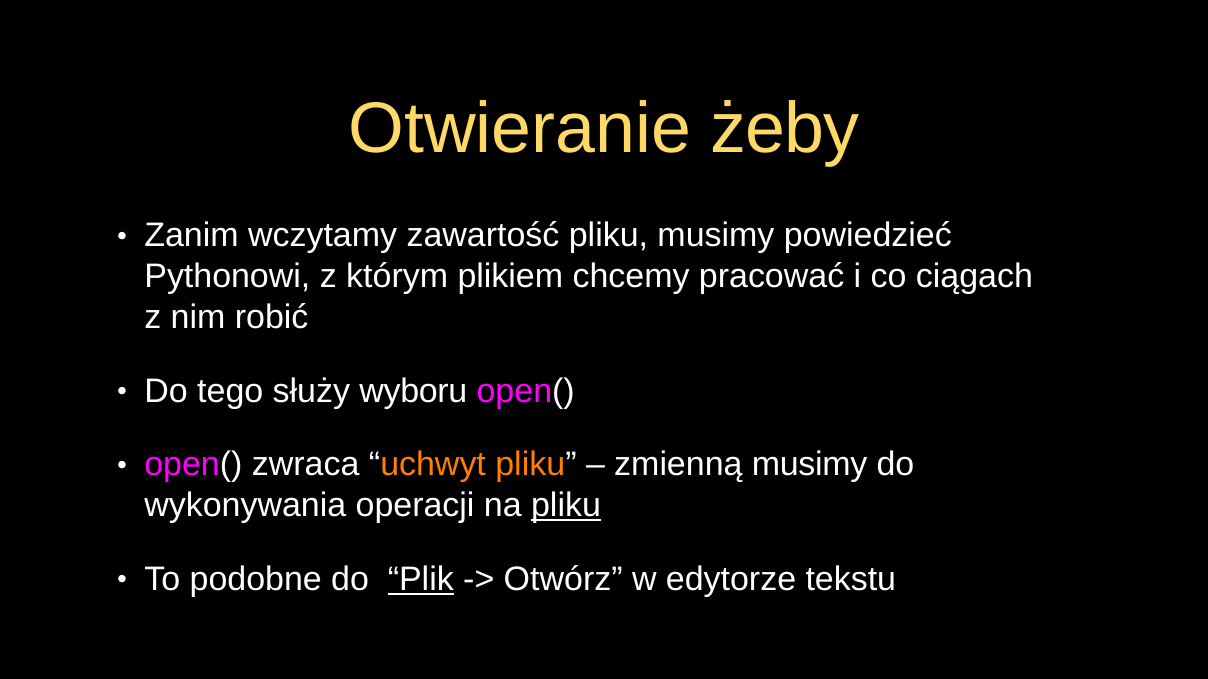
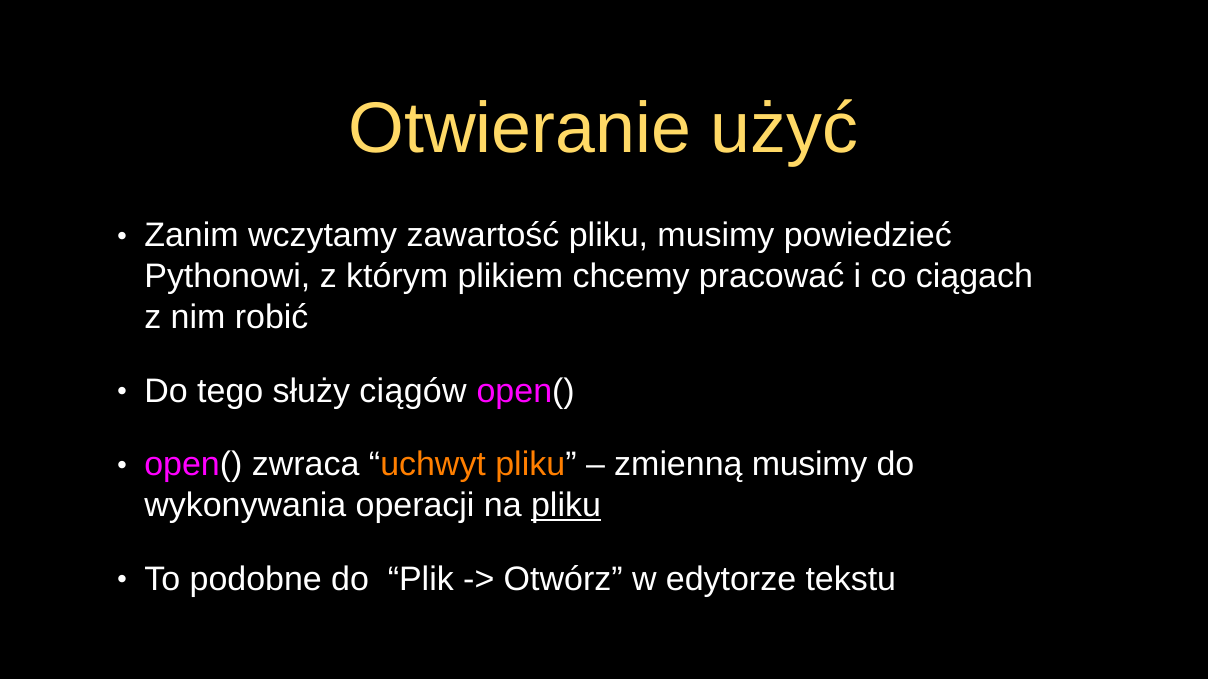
żeby: żeby -> użyć (785, 129)
wyboru: wyboru -> ciągów (413, 391)
Plik underline: present -> none (421, 580)
